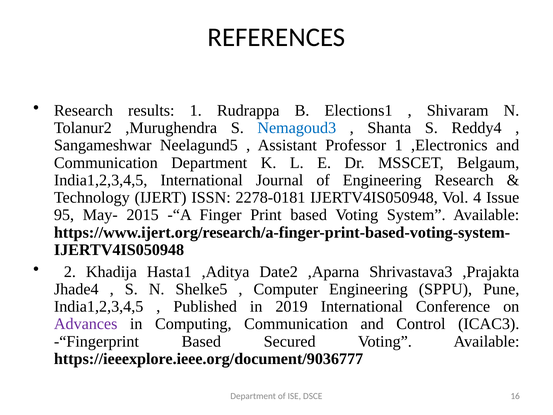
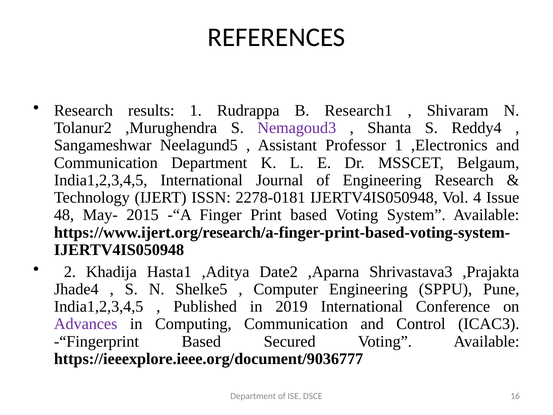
Elections1: Elections1 -> Research1 (358, 110)
Nemagoud3 colour: blue -> purple (297, 128)
95: 95 -> 48 (64, 215)
